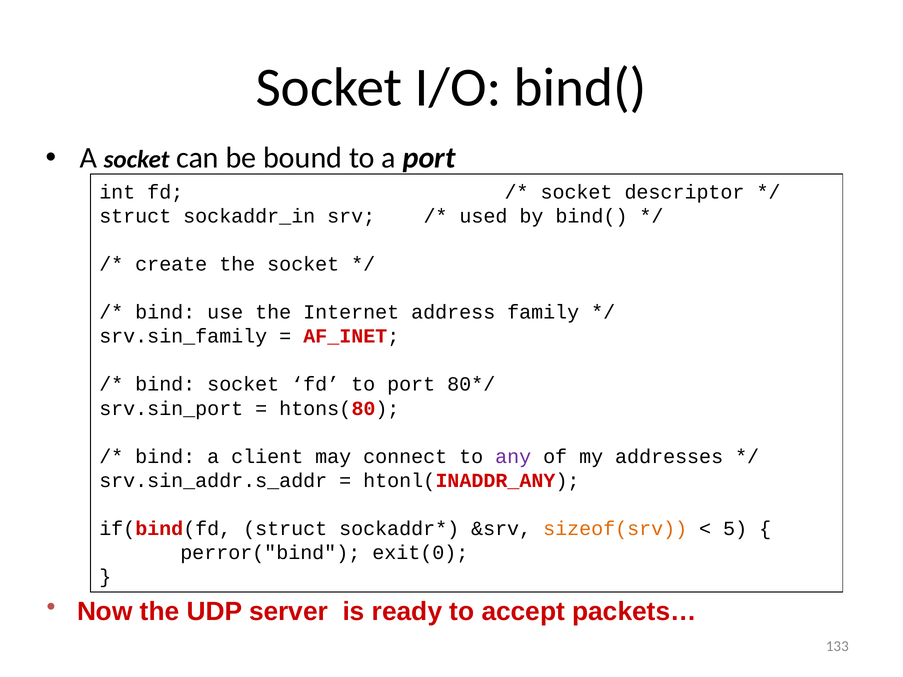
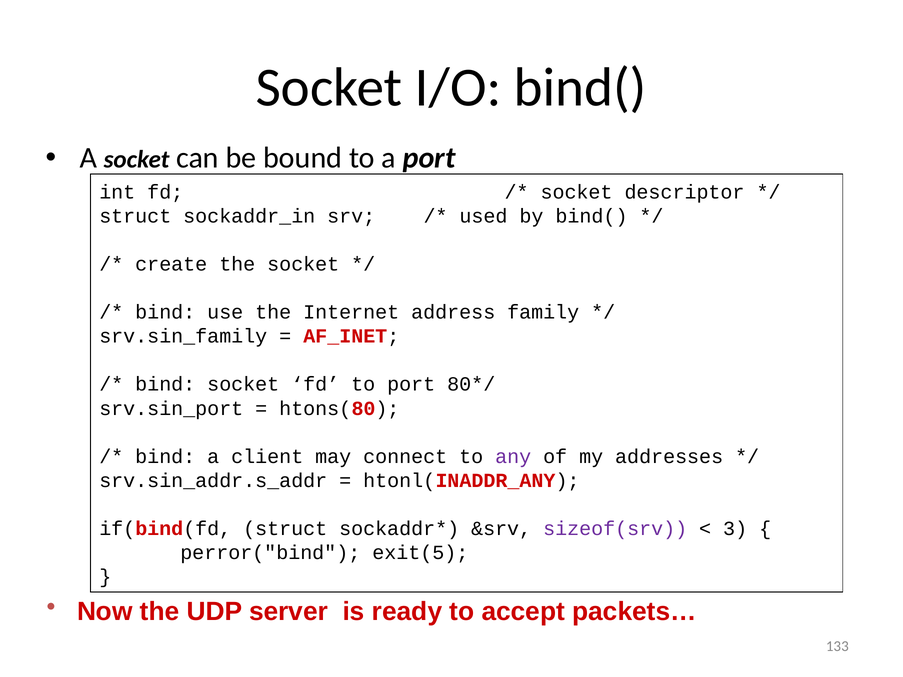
sizeof(srv colour: orange -> purple (615, 529)
5: 5 -> 3 (735, 529)
exit(0: exit(0 -> exit(5 (420, 553)
